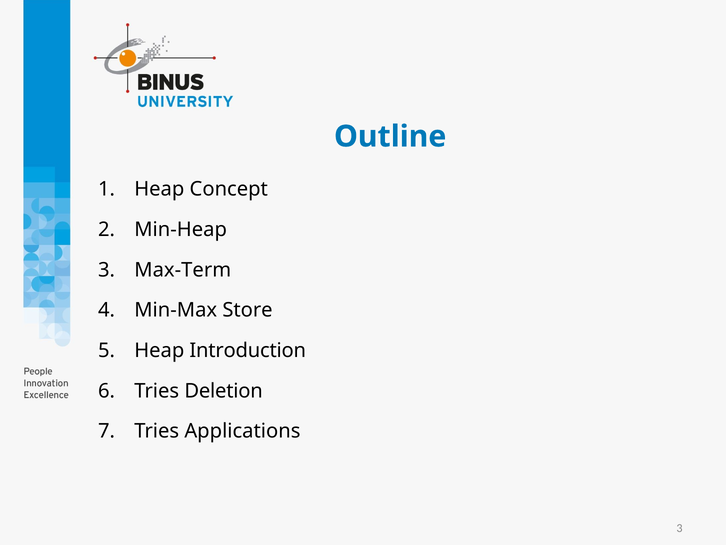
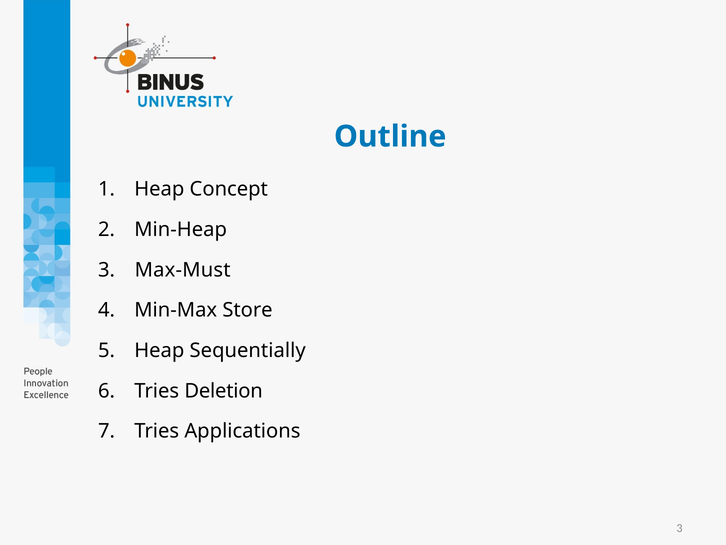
Max-Term: Max-Term -> Max-Must (183, 270)
Introduction: Introduction -> Sequentially (248, 350)
